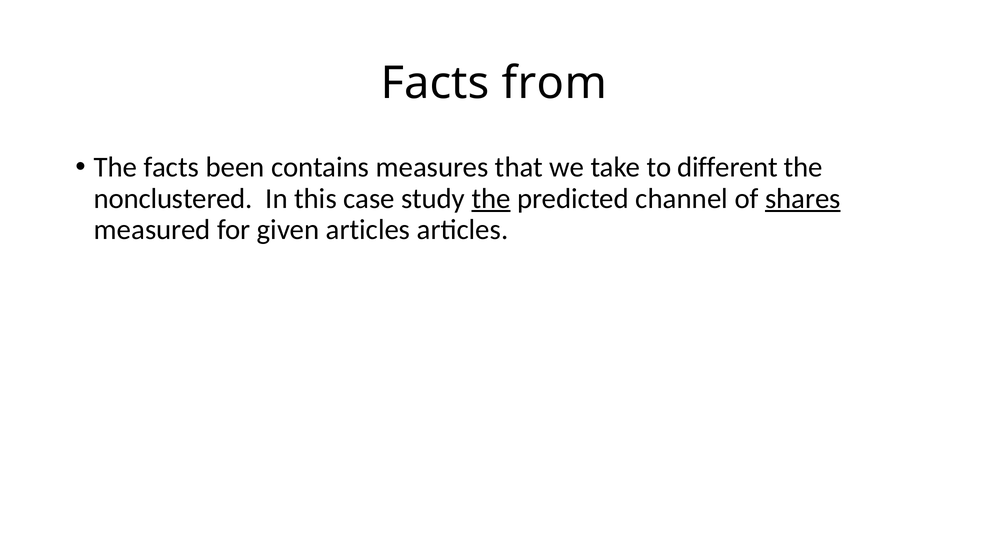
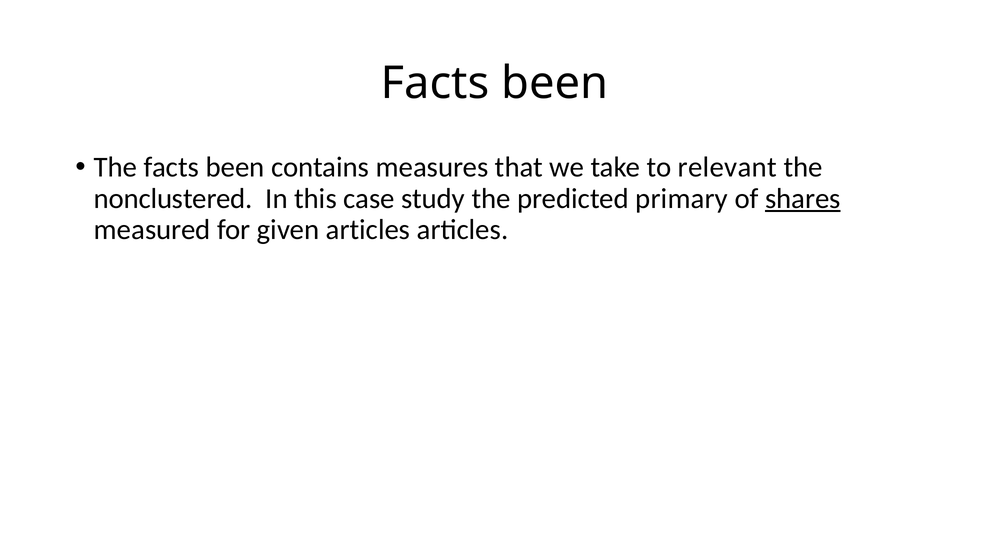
from: from -> been (555, 83)
different: different -> relevant (727, 167)
the underline: present -> none (491, 198)
channel: channel -> primary (682, 198)
